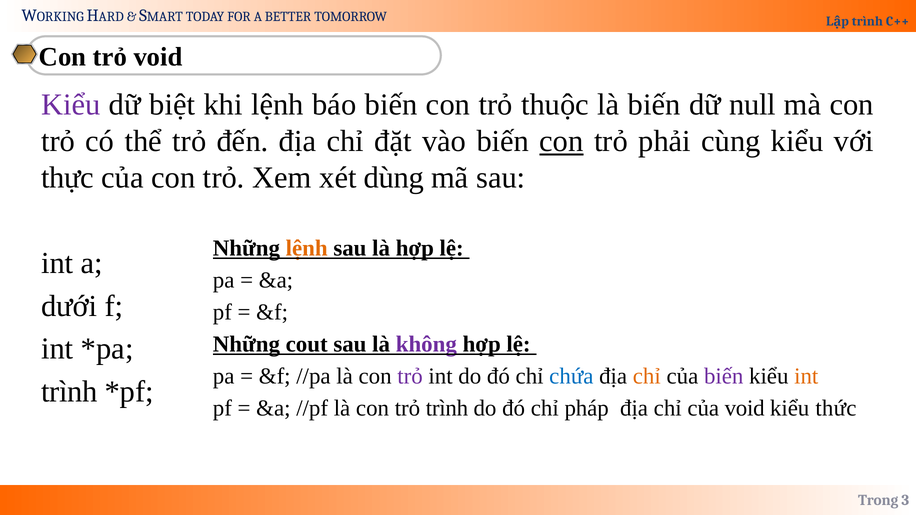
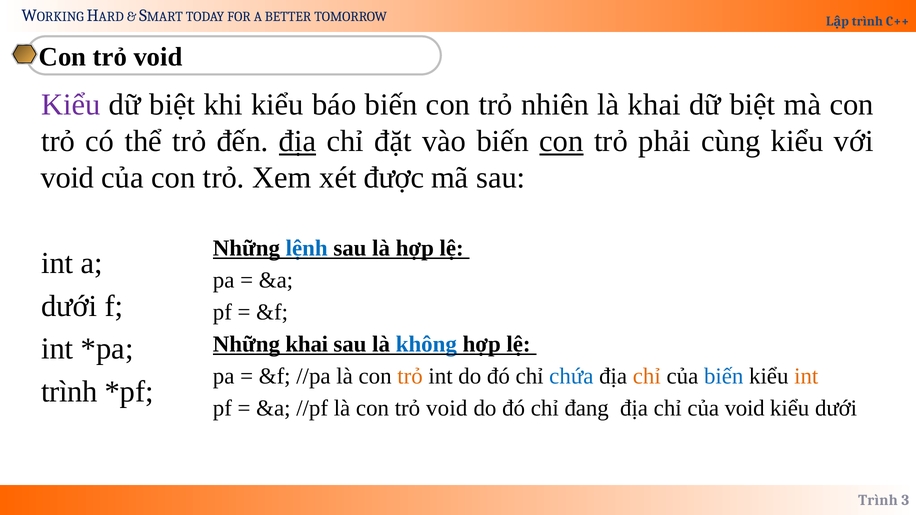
khi lệnh: lệnh -> kiểu (277, 105)
thuộc: thuộc -> nhiên (555, 105)
là biến: biến -> khai (654, 105)
null: null -> biệt (752, 105)
địa underline: none -> present (298, 141)
thực: thực -> void (68, 178)
dùng: dùng -> được (394, 178)
lệnh colour: orange -> blue (307, 248)
Những cout: cout -> khai (307, 344)
không colour: purple -> blue (426, 344)
trỏ colour: purple -> orange (410, 376)
biến colour: purple -> blue (724, 376)
là con trỏ trình: trình -> void (447, 408)
pháp: pháp -> đang (587, 408)
kiểu thức: thức -> dưới (836, 408)
Trong: Trong -> Trình (878, 501)
